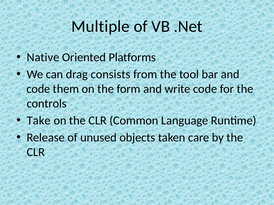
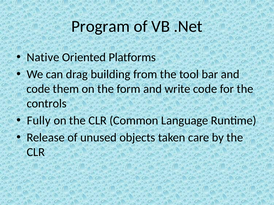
Multiple: Multiple -> Program (101, 27)
consists: consists -> building (111, 75)
Take: Take -> Fully (39, 121)
